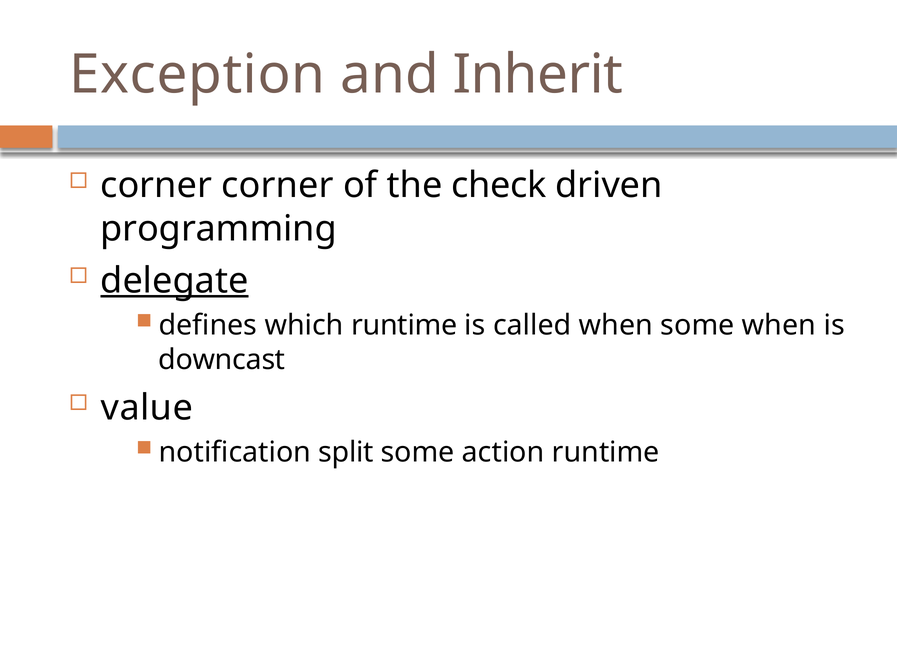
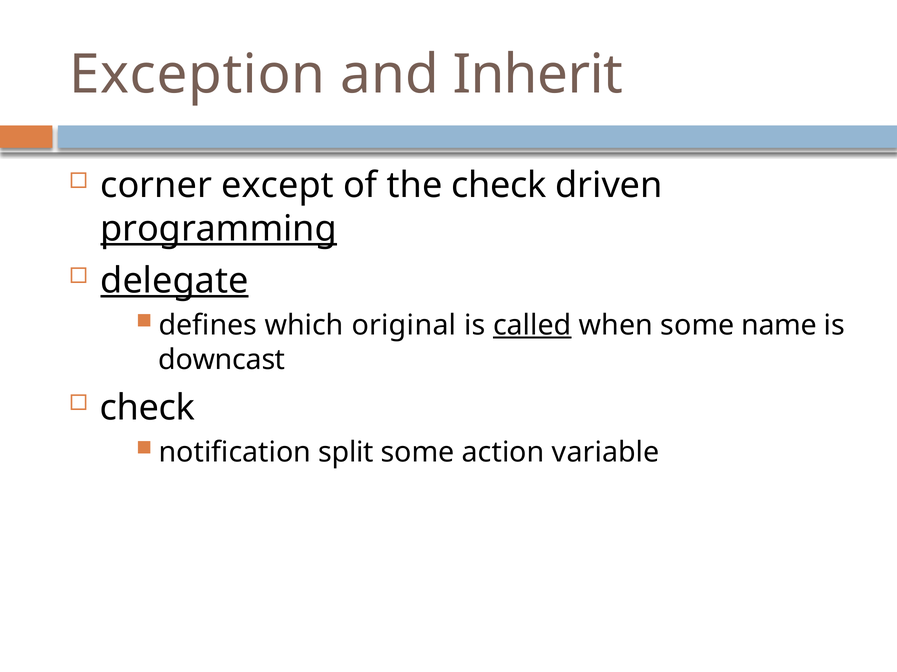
corner corner: corner -> except (278, 186)
programming underline: none -> present (219, 229)
which runtime: runtime -> original (404, 326)
called underline: none -> present (532, 326)
some when: when -> name (779, 326)
value: value -> check (147, 408)
action runtime: runtime -> variable (606, 453)
